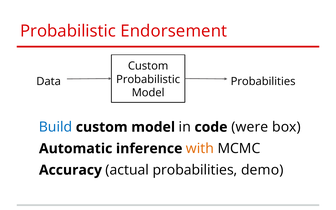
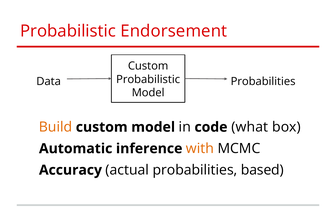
Build colour: blue -> orange (56, 127)
were: were -> what (250, 127)
demo: demo -> based (262, 170)
